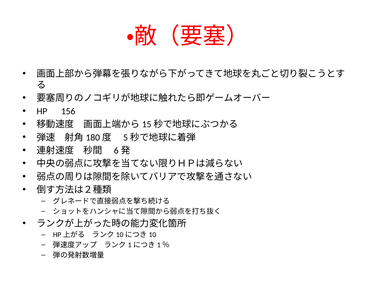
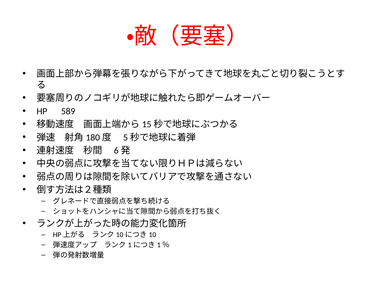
156: 156 -> 589 (68, 111)
